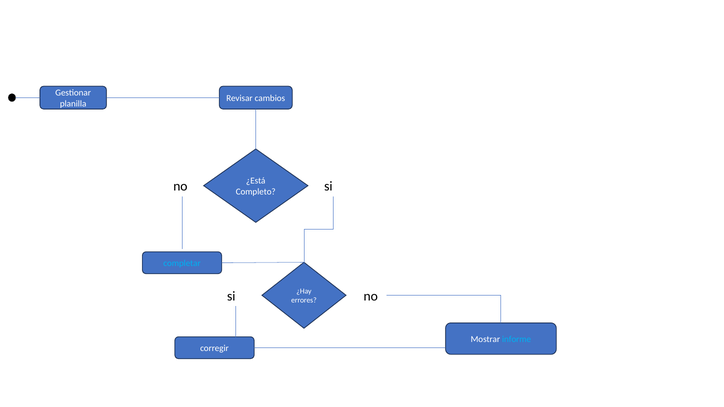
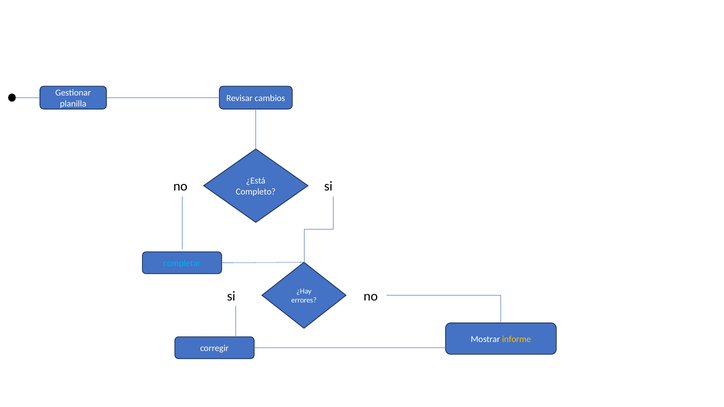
informe colour: light blue -> yellow (517, 339)
